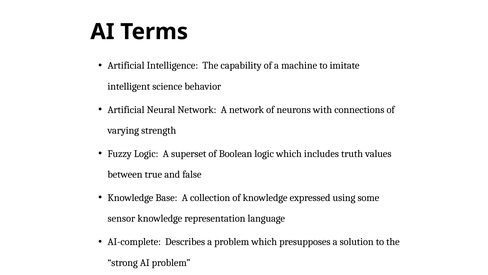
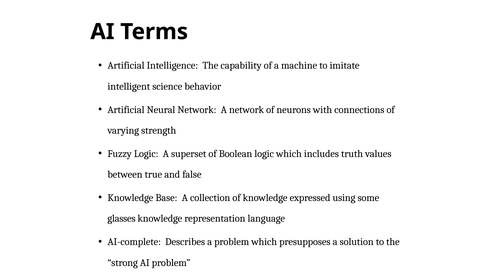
sensor: sensor -> glasses (121, 218)
